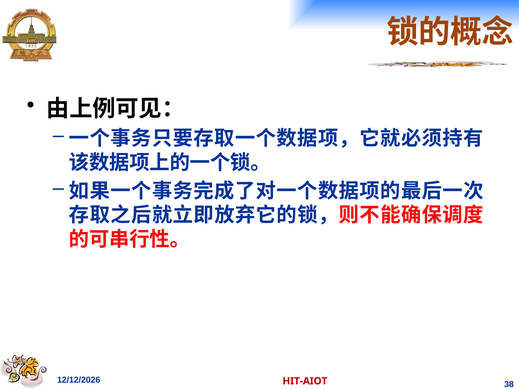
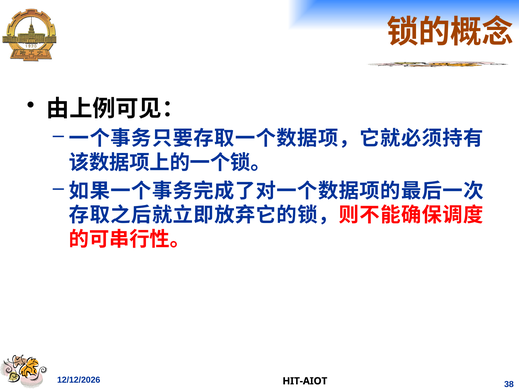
HIT-AIOT colour: red -> black (305, 381)
